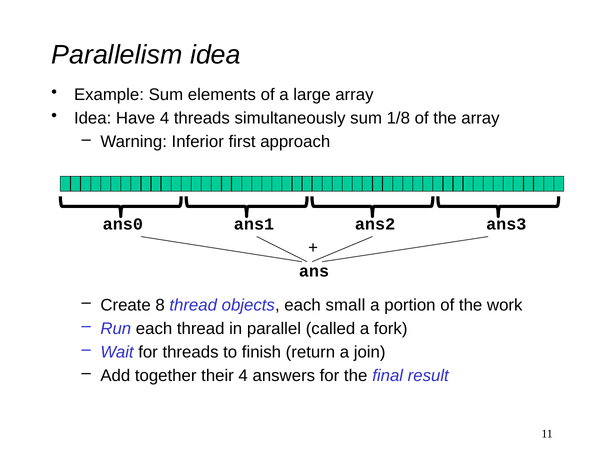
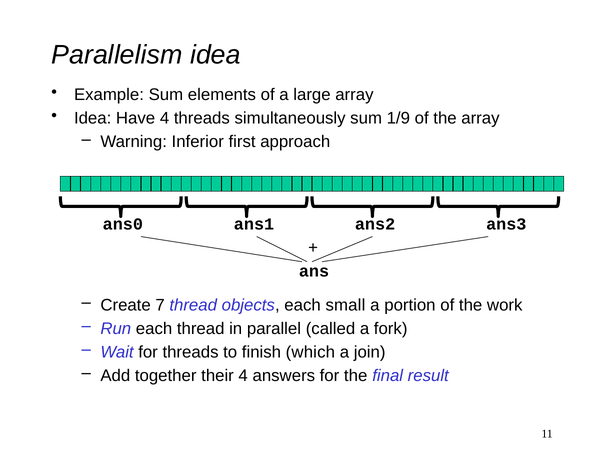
1/8: 1/8 -> 1/9 (398, 118)
8: 8 -> 7 (160, 305)
return: return -> which (310, 352)
